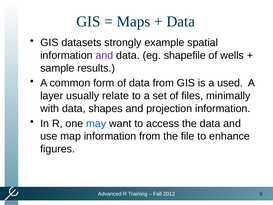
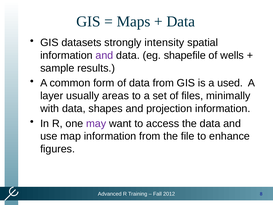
example: example -> intensity (164, 43)
relate: relate -> areas (116, 96)
may colour: blue -> purple (96, 123)
